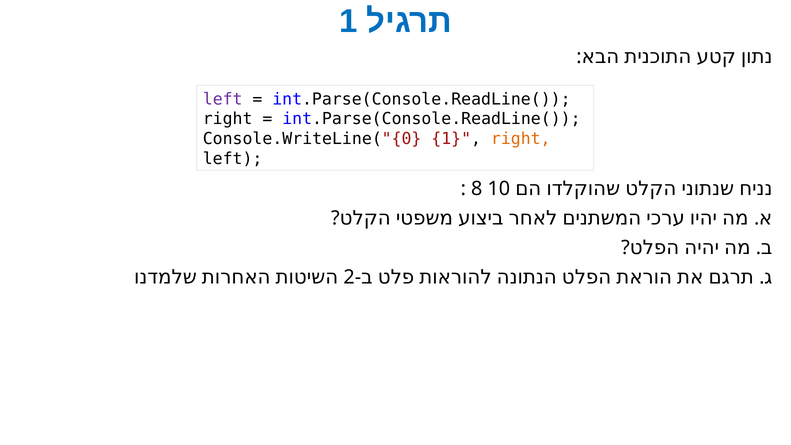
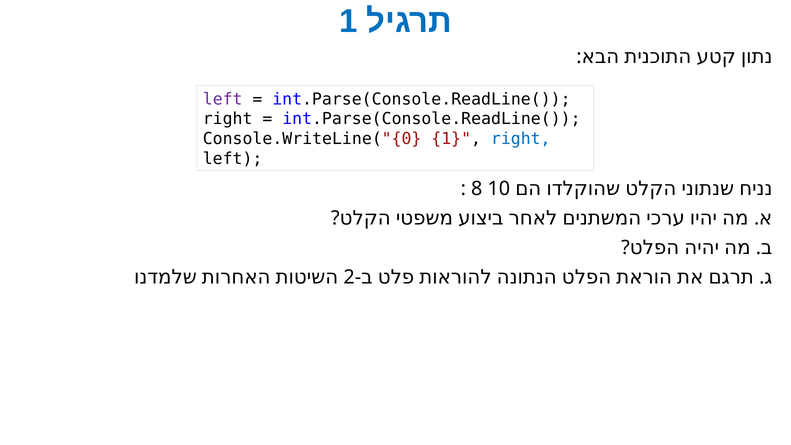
right colour: orange -> blue (521, 139)
